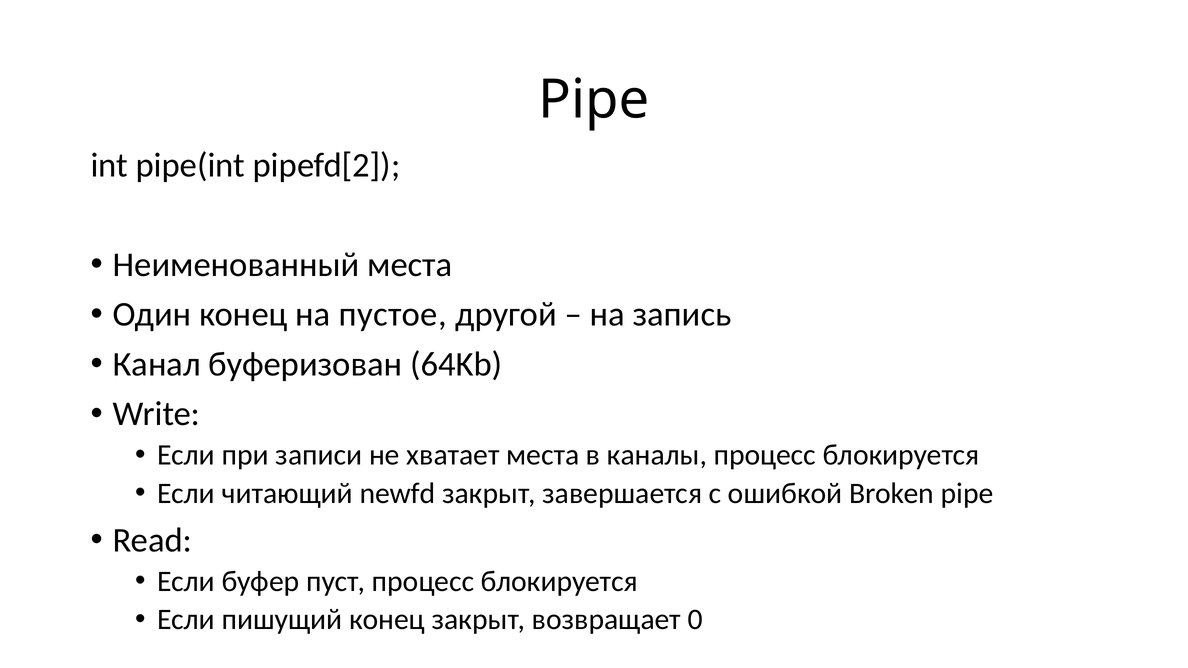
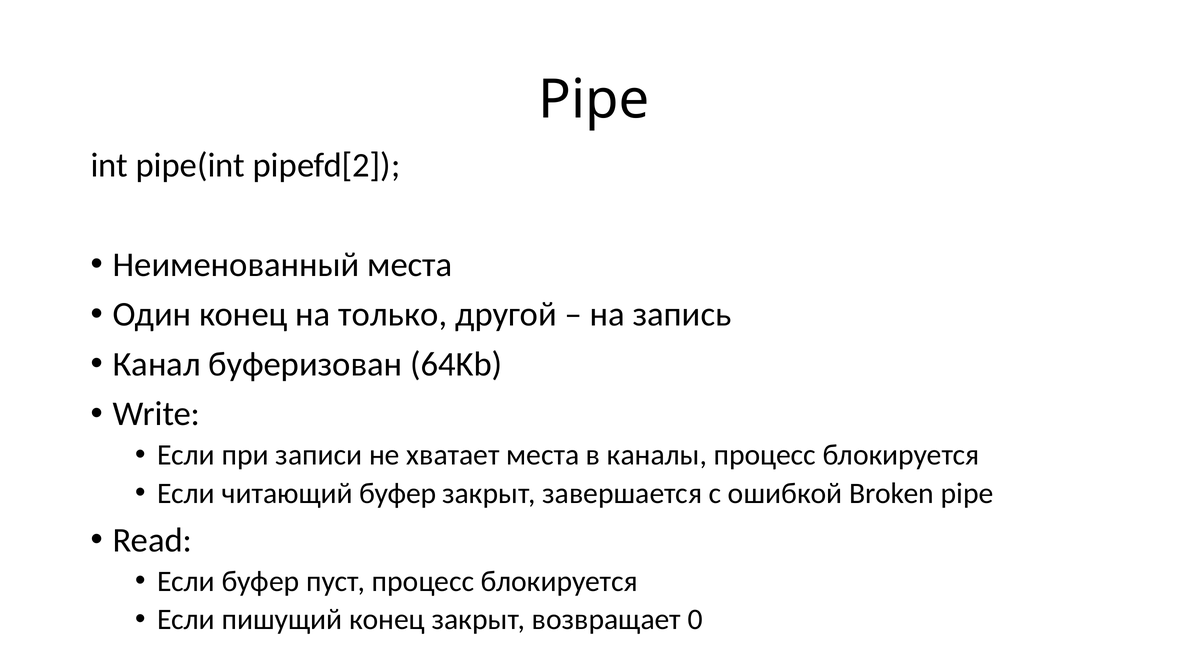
пустое: пустое -> только (393, 315)
читающий newfd: newfd -> буфер (398, 493)
